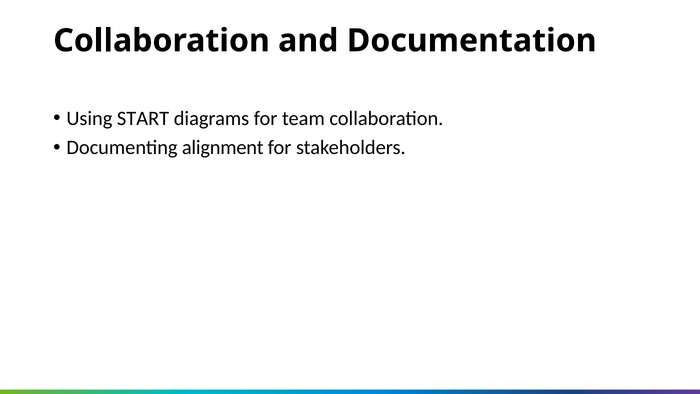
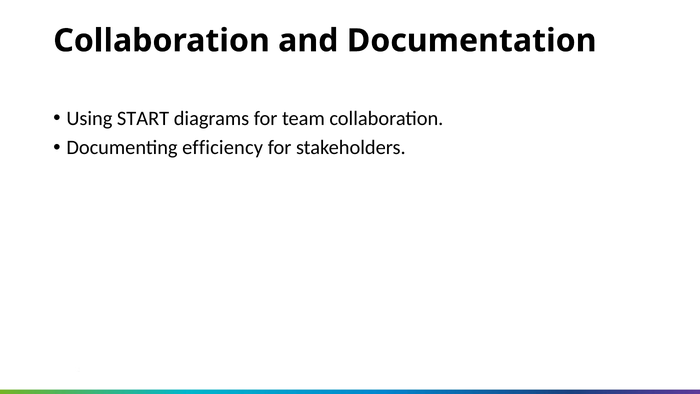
alignment: alignment -> efficiency (223, 148)
